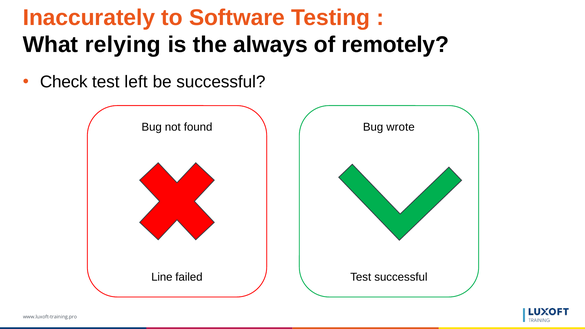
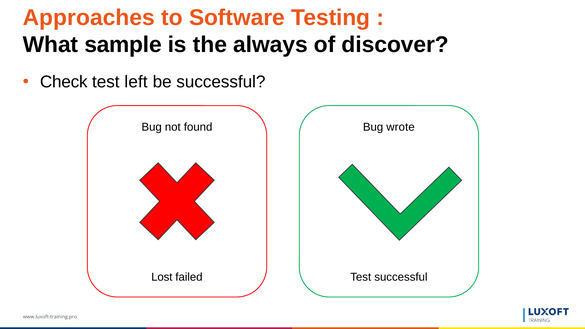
Inaccurately: Inaccurately -> Approaches (89, 18)
relying: relying -> sample (123, 45)
remotely: remotely -> discover (395, 45)
Line: Line -> Lost (162, 277)
